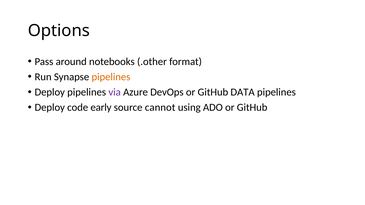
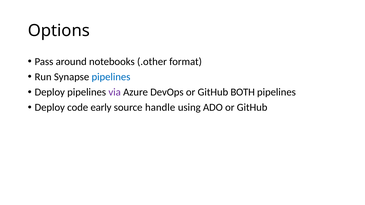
pipelines colour: orange -> blue (111, 77)
DATA: DATA -> BOTH (243, 92)
cannot: cannot -> handle (160, 108)
